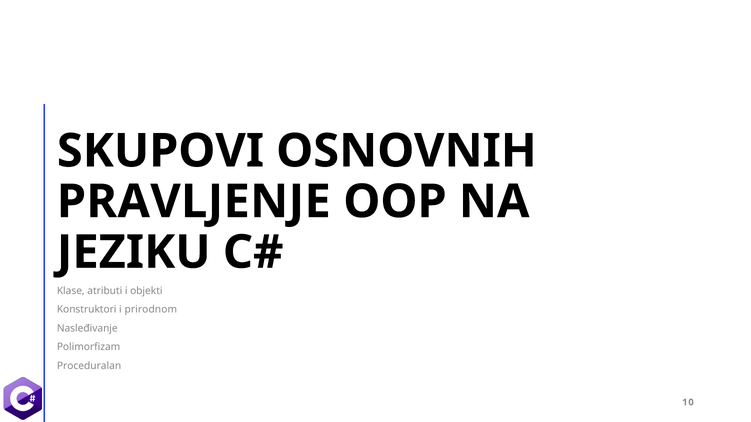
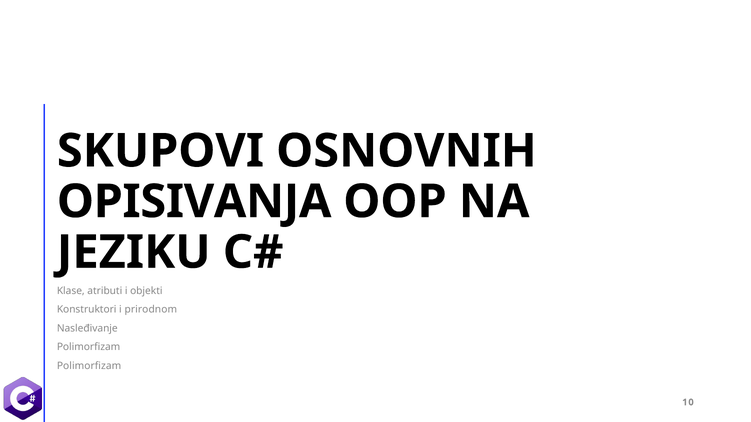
PRAVLJENJE: PRAVLJENJE -> OPISIVANJA (194, 202)
Proceduralan: Proceduralan -> Polimorfizam (89, 366)
